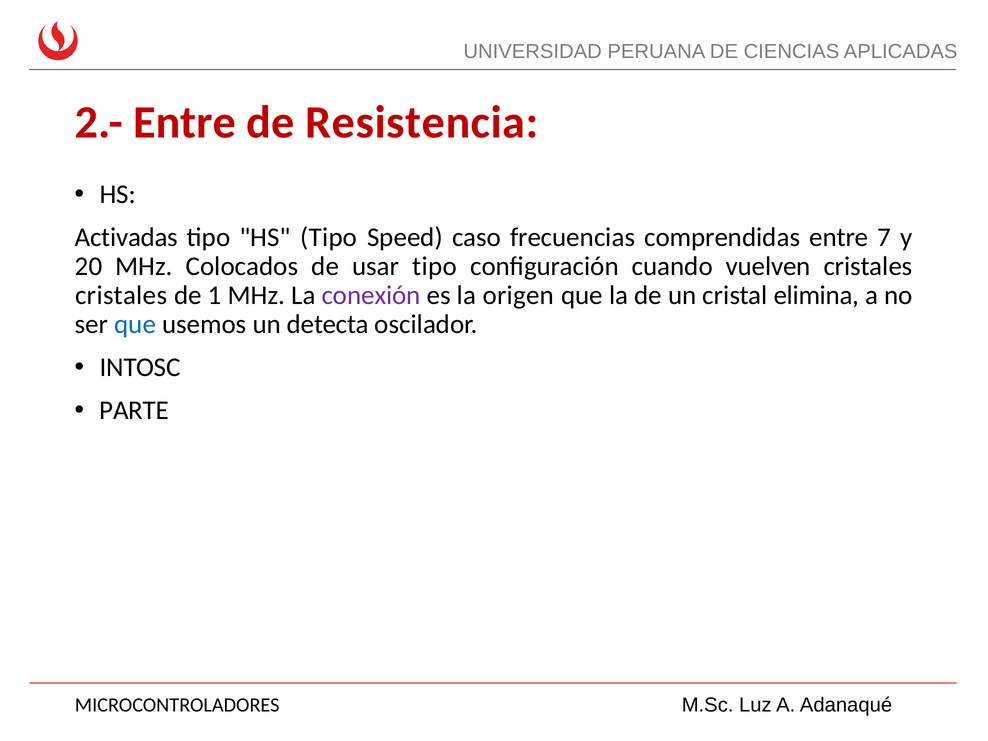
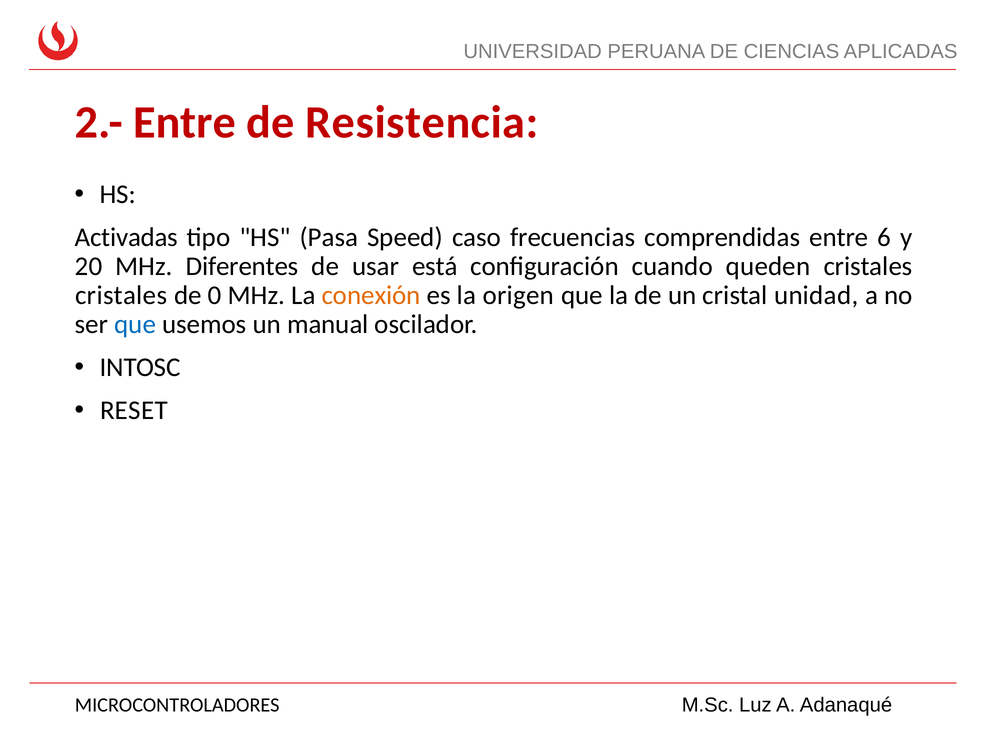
HS Tipo: Tipo -> Pasa (329, 237)
7: 7 -> 6 (884, 237)
Colocados: Colocados -> Diferentes (242, 266)
usar tipo: tipo -> está (435, 266)
vuelven: vuelven -> queden (768, 266)
1: 1 -> 0 (215, 295)
conexión colour: purple -> orange (371, 295)
elimina: elimina -> unidad (816, 295)
detecta: detecta -> manual (328, 325)
PARTE: PARTE -> RESET (134, 410)
